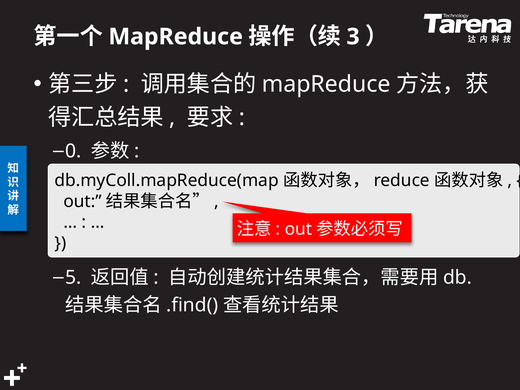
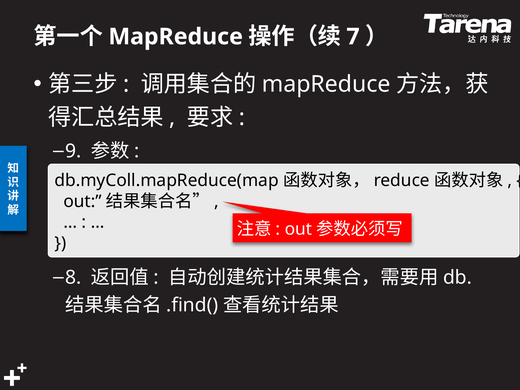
3: 3 -> 7 (353, 37)
0: 0 -> 9 (73, 151)
5: 5 -> 8 (73, 278)
